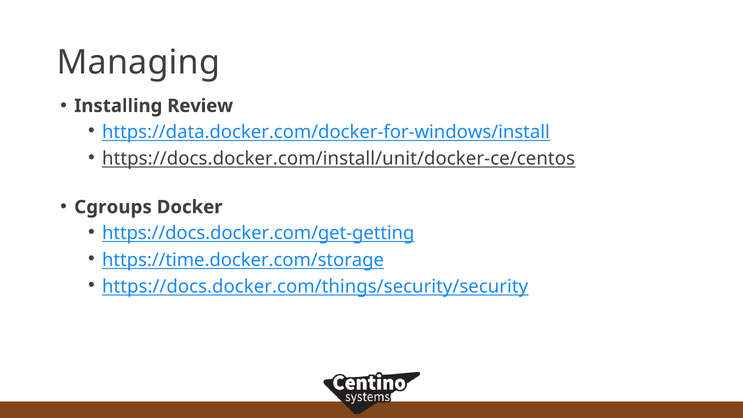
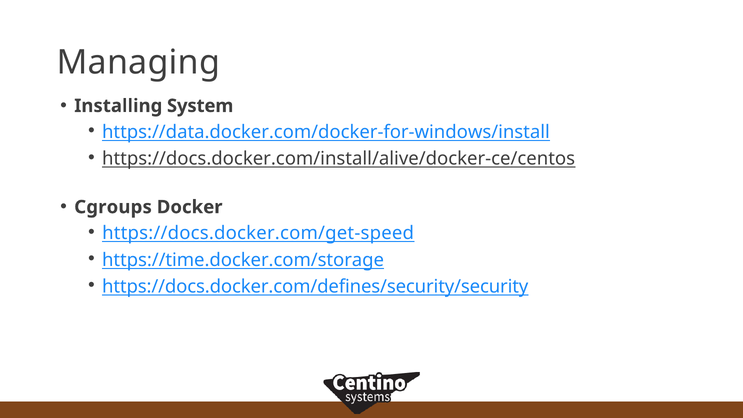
Review: Review -> System (200, 106)
https://docs.docker.com/install/unit/docker-ce/centos: https://docs.docker.com/install/unit/docker-ce/centos -> https://docs.docker.com/install/alive/docker-ce/centos (339, 159)
https://docs.docker.com/get-getting: https://docs.docker.com/get-getting -> https://docs.docker.com/get-speed (258, 233)
https://docs.docker.com/things/security/security: https://docs.docker.com/things/security/security -> https://docs.docker.com/defines/security/security (315, 287)
